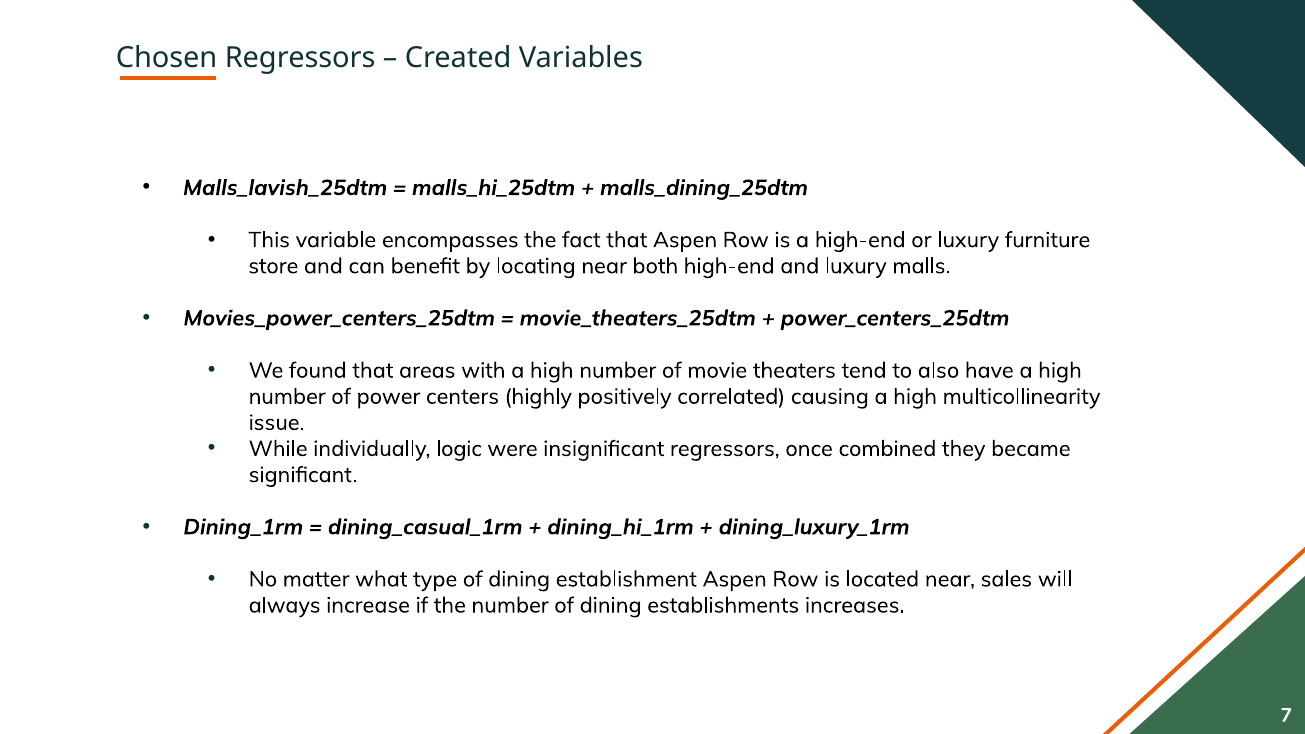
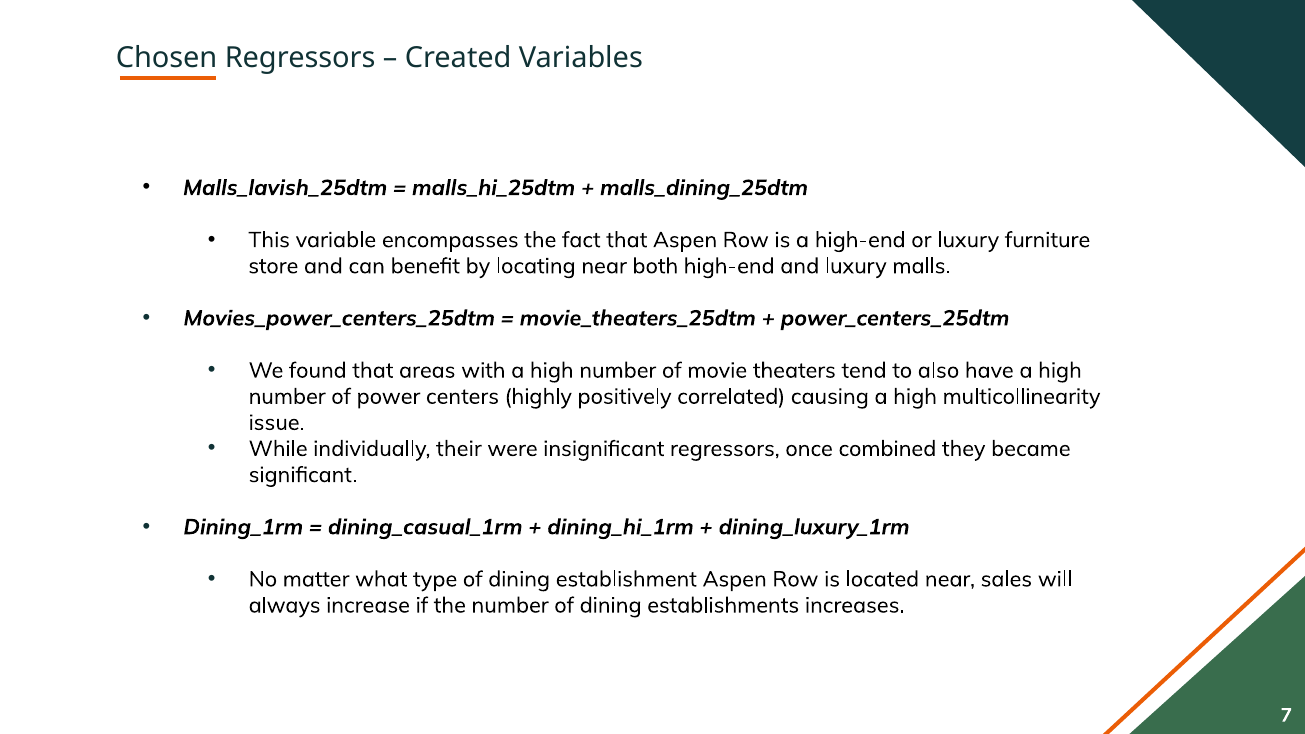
logic: logic -> their (459, 449)
